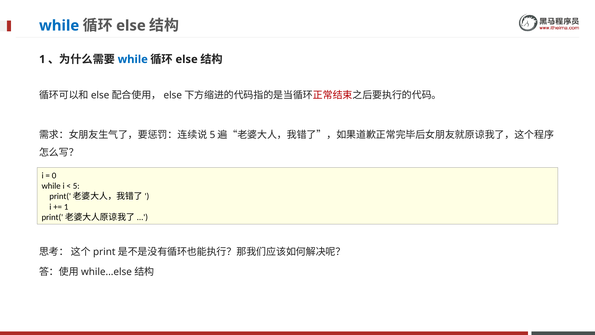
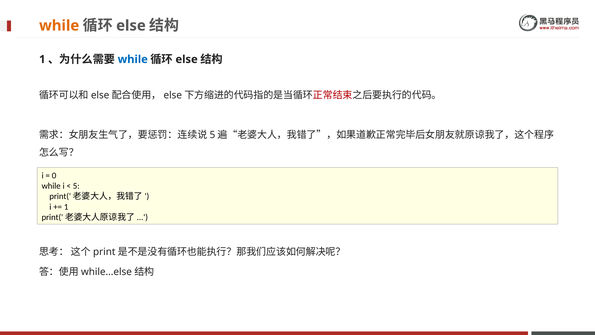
while colour: blue -> orange (59, 26)
